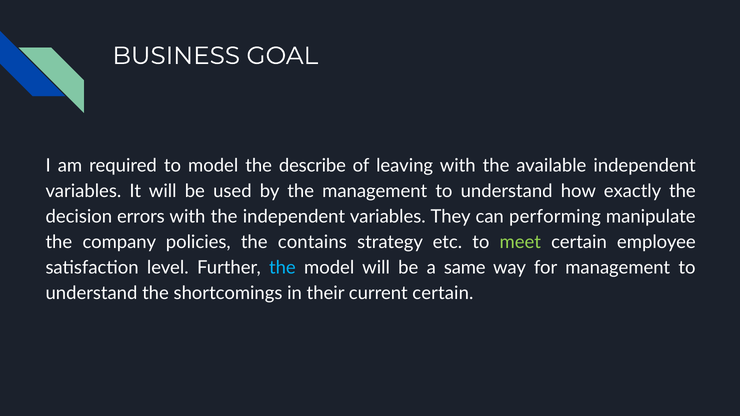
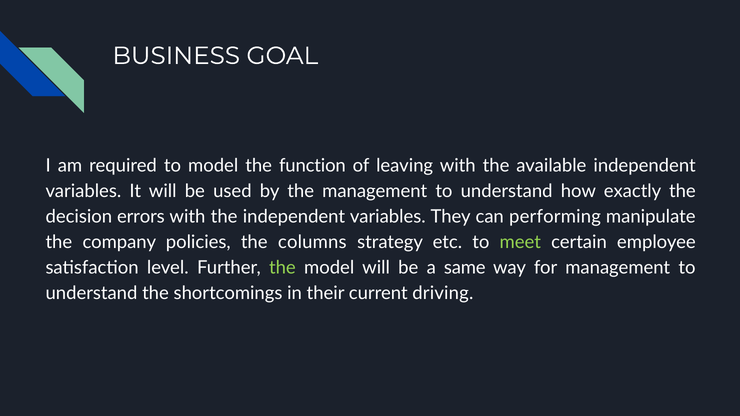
describe: describe -> function (312, 166)
contains: contains -> columns (312, 242)
the colour: light blue -> light green (282, 268)
current certain: certain -> driving (443, 293)
